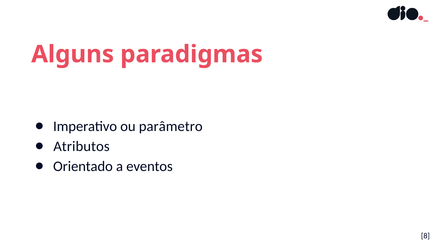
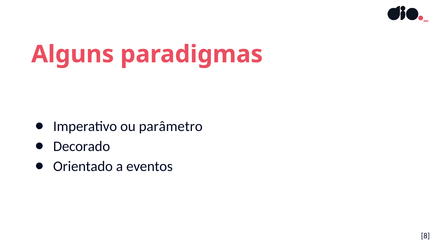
Atributos: Atributos -> Decorado (82, 146)
